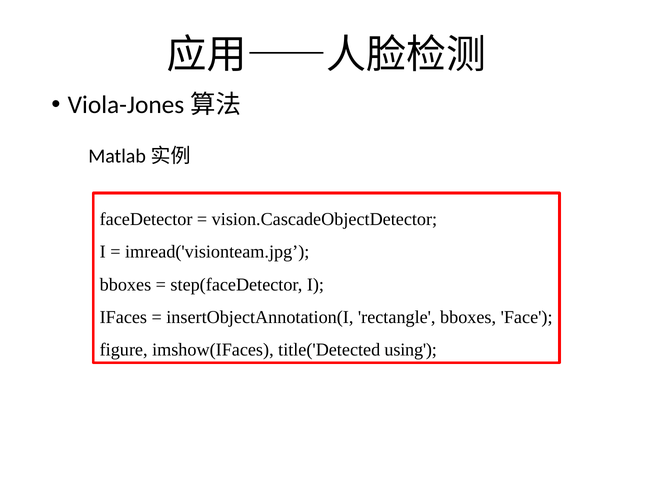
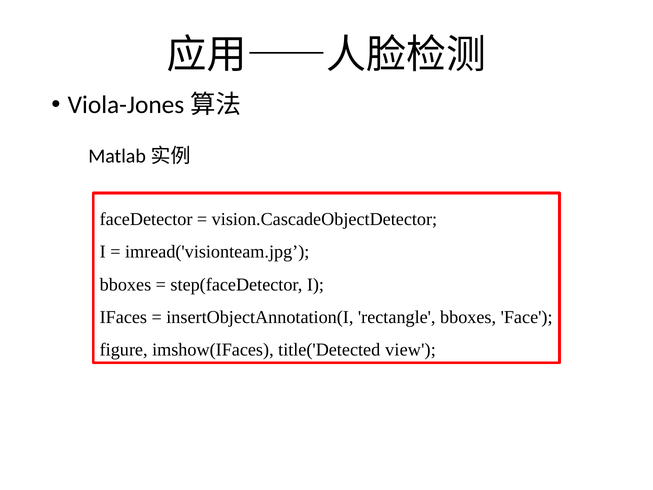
using: using -> view (410, 350)
